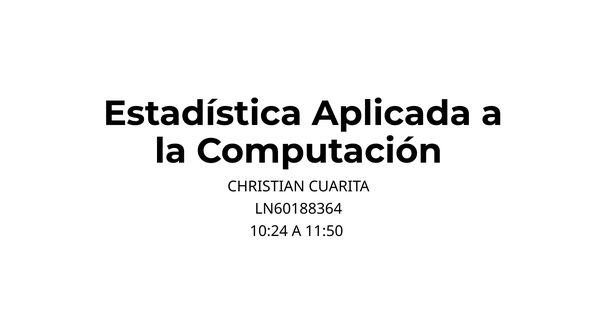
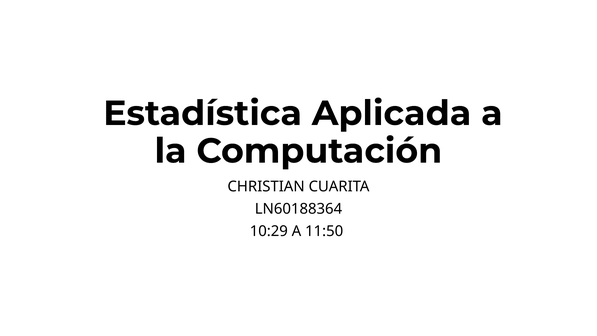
10:24: 10:24 -> 10:29 (269, 231)
